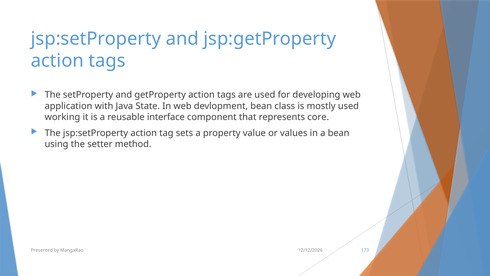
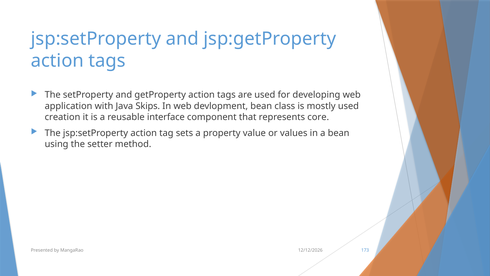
State: State -> Skips (148, 106)
working: working -> creation (62, 117)
